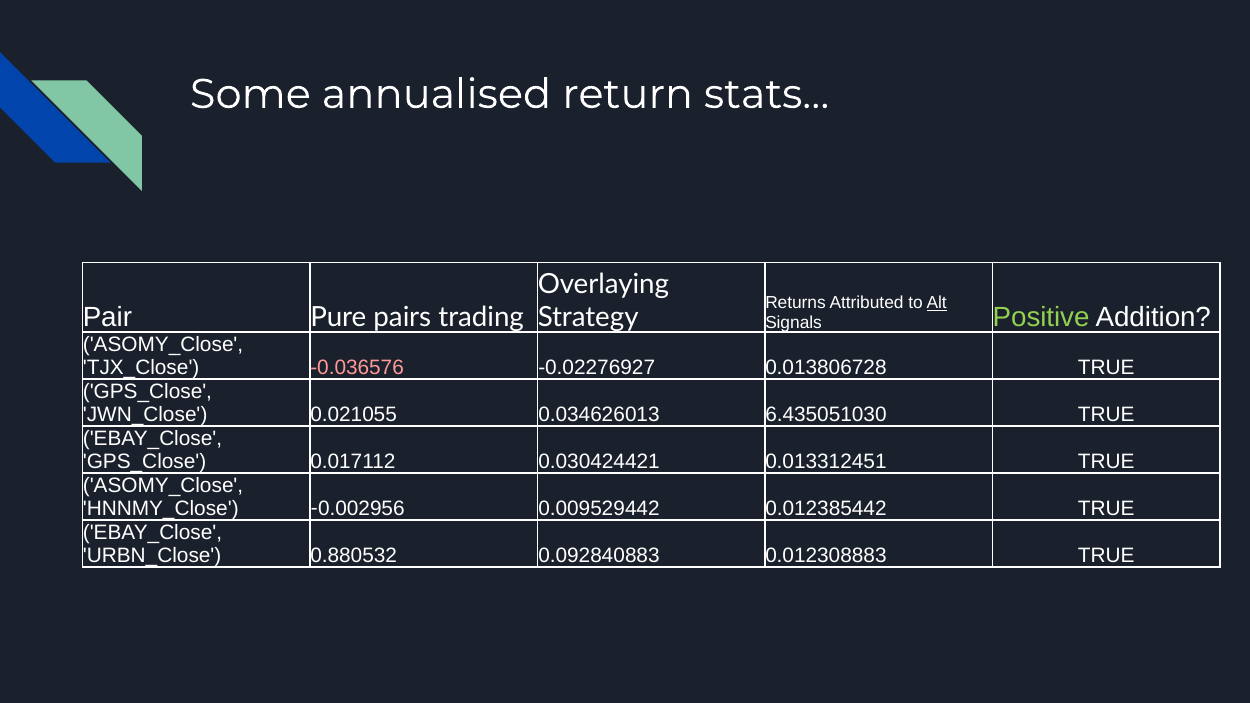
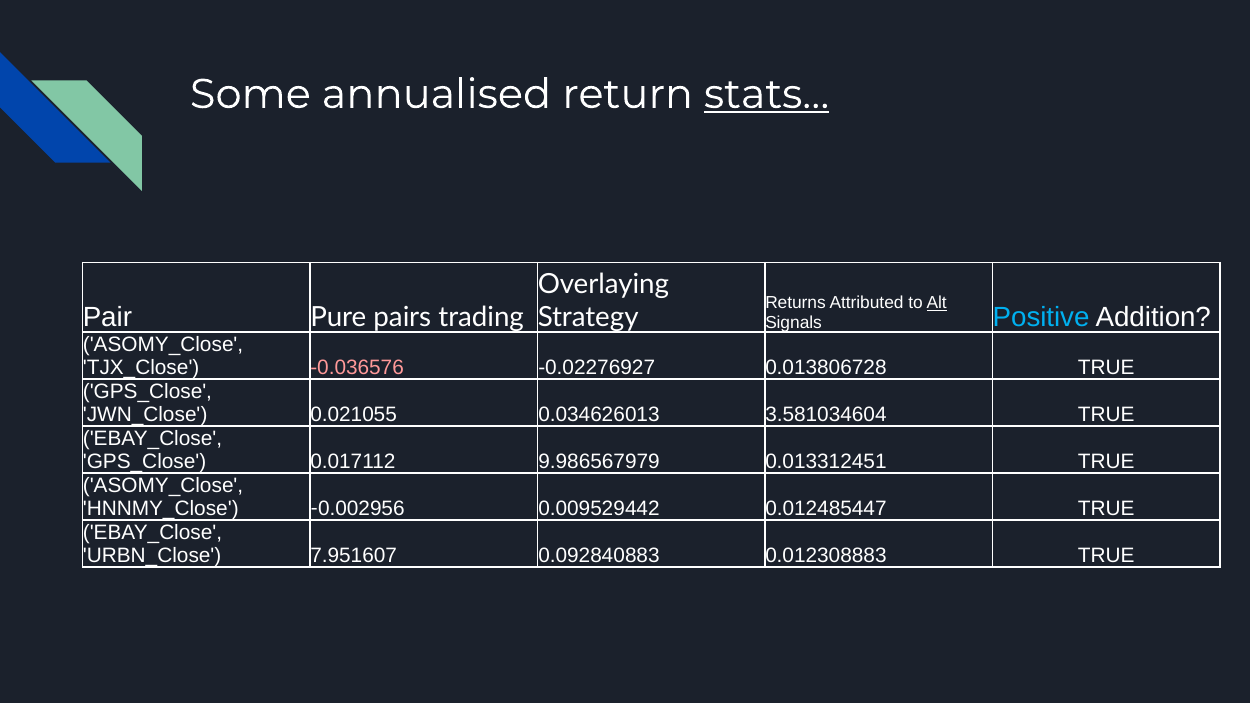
stats… underline: none -> present (767, 94)
Positive colour: light green -> light blue (1041, 317)
6.435051030: 6.435051030 -> 3.581034604 (826, 415)
0.030424421: 0.030424421 -> 9.986567979 (599, 462)
0.012385442: 0.012385442 -> 0.012485447 (826, 509)
0.880532: 0.880532 -> 7.951607 (354, 556)
